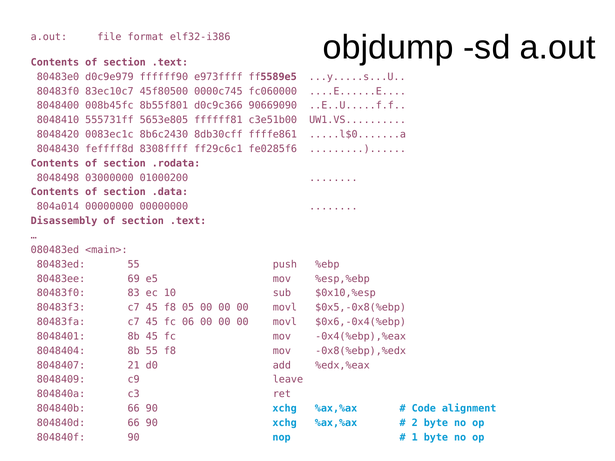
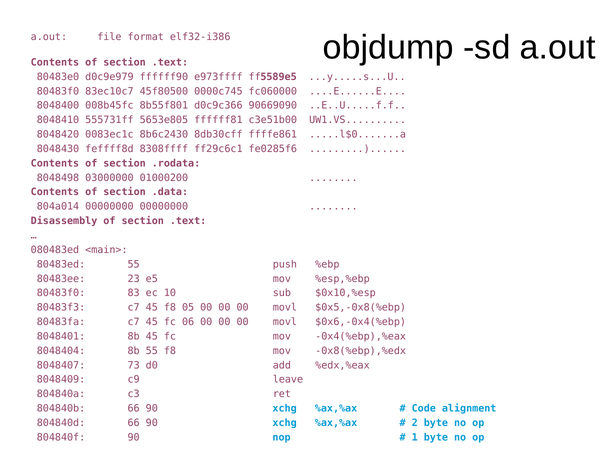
69: 69 -> 23 (134, 279)
21: 21 -> 73 (134, 365)
